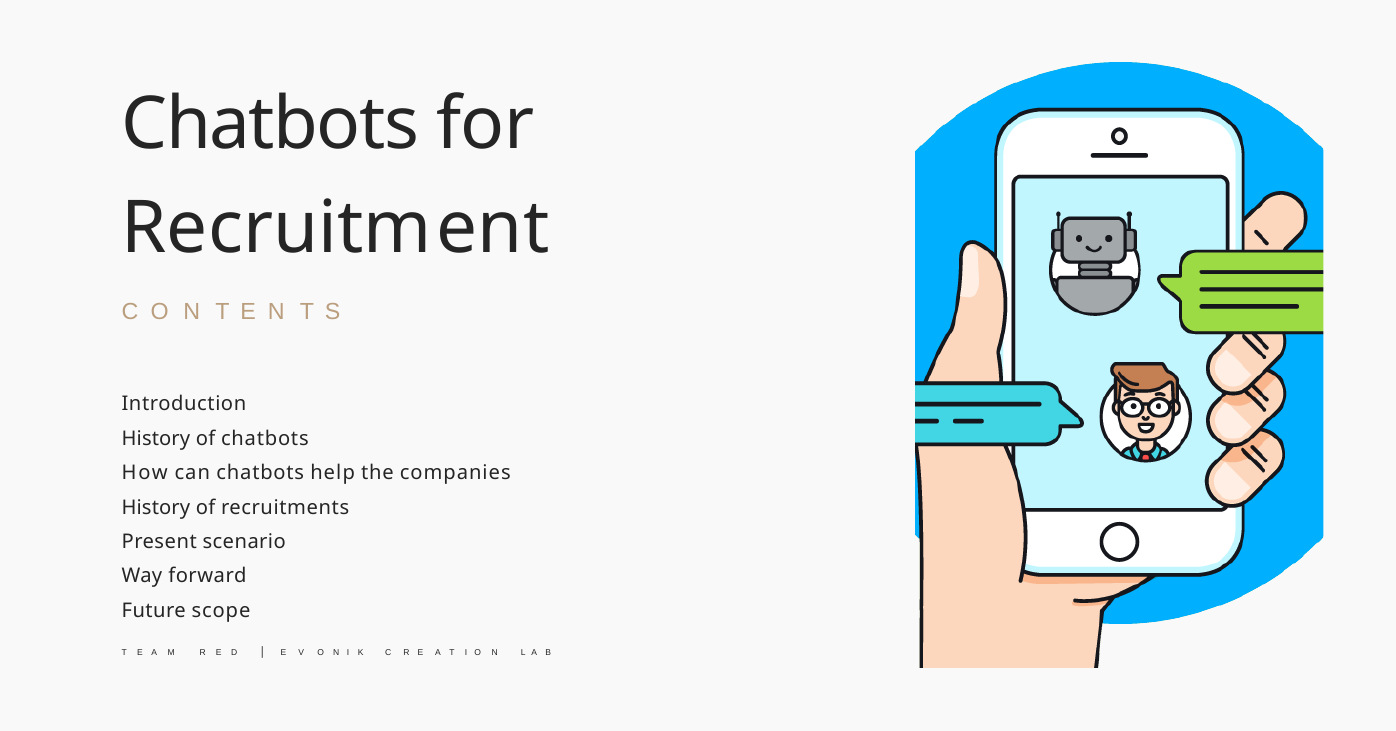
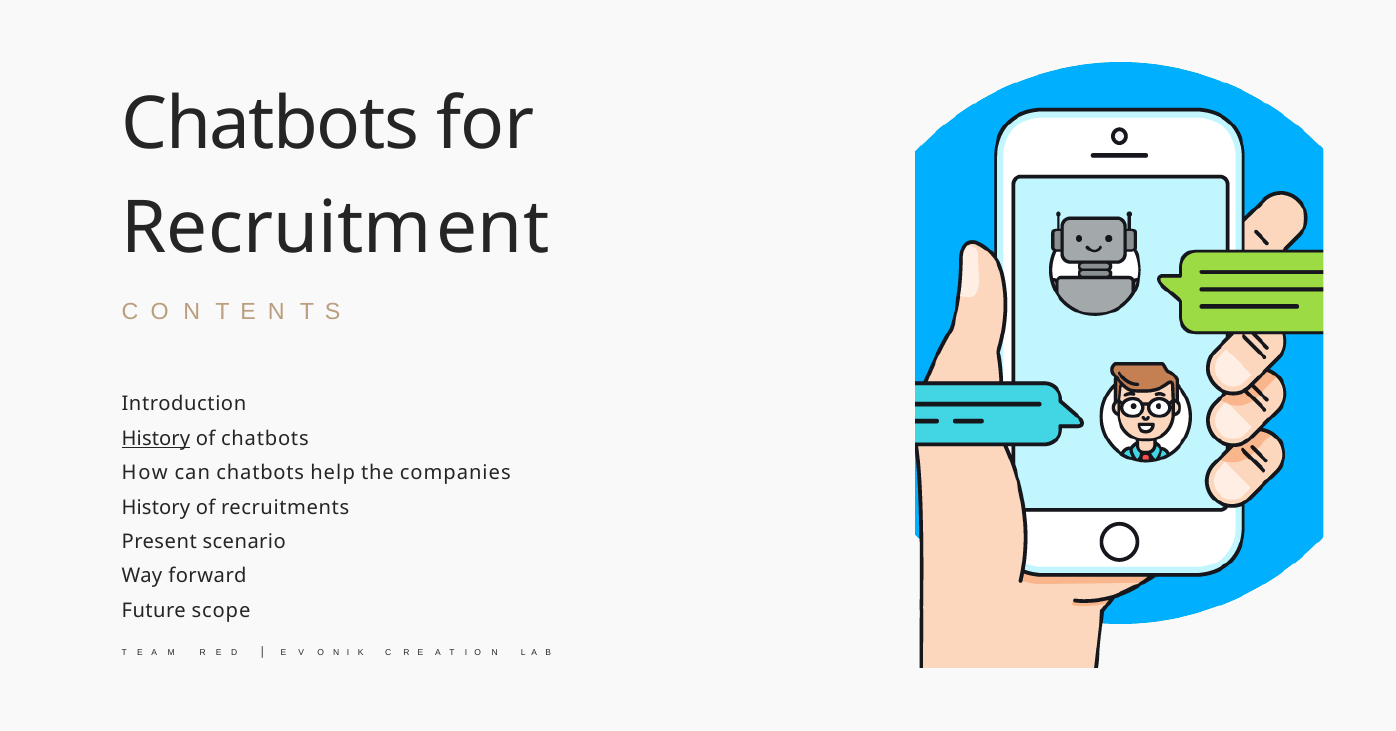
History underline: none -> present (156, 438)
